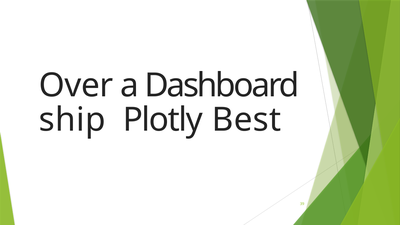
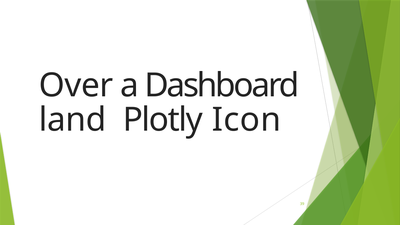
ship: ship -> land (73, 120)
Best: Best -> Icon (246, 120)
